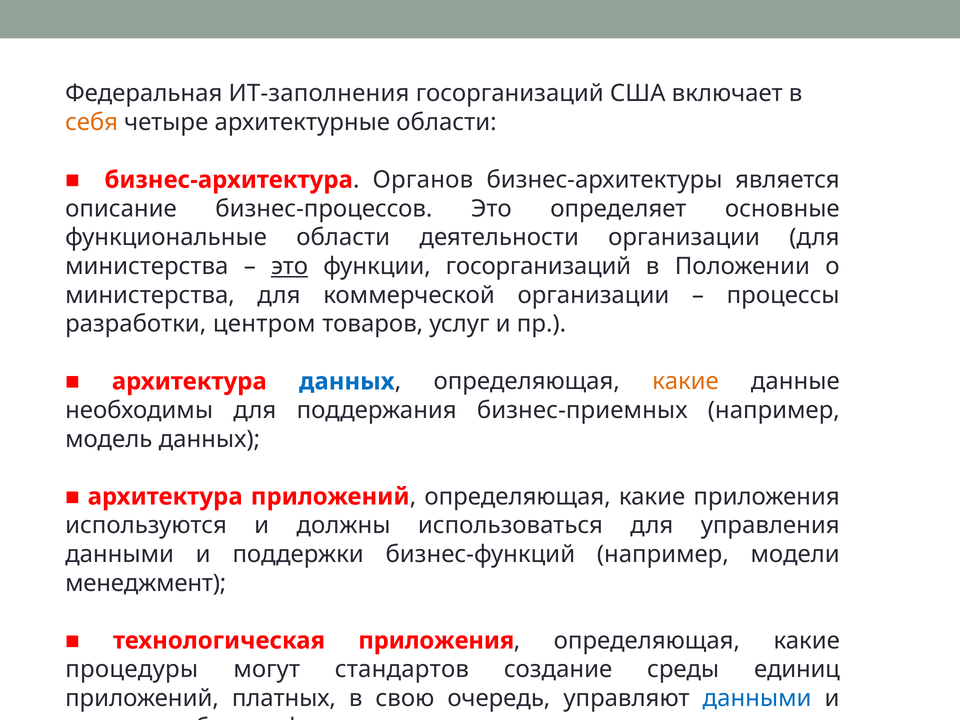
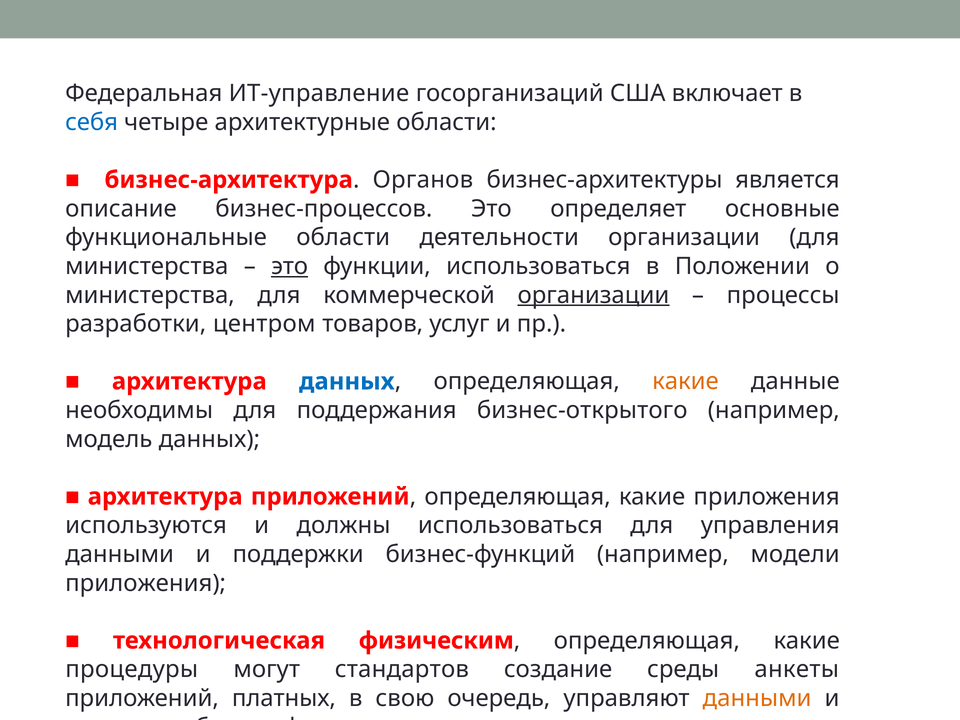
ИТ-заполнения: ИТ-заполнения -> ИТ-управление (319, 93)
себя colour: orange -> blue (92, 122)
функции госорганизаций: госорганизаций -> использоваться (538, 266)
организации underline: none -> present (593, 295)
бизнес-приемных: бизнес-приемных -> бизнес-открытого (582, 410)
менеджмент: менеджмент -> приложения (146, 583)
технологическая приложения: приложения -> физическим (436, 641)
единиц: единиц -> анкеты (797, 669)
данными colour: blue -> orange (757, 698)
